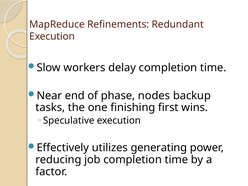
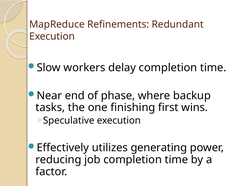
nodes: nodes -> where (154, 96)
